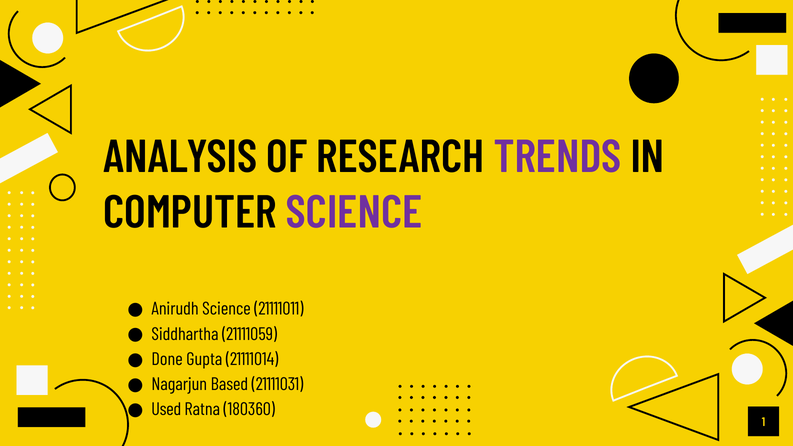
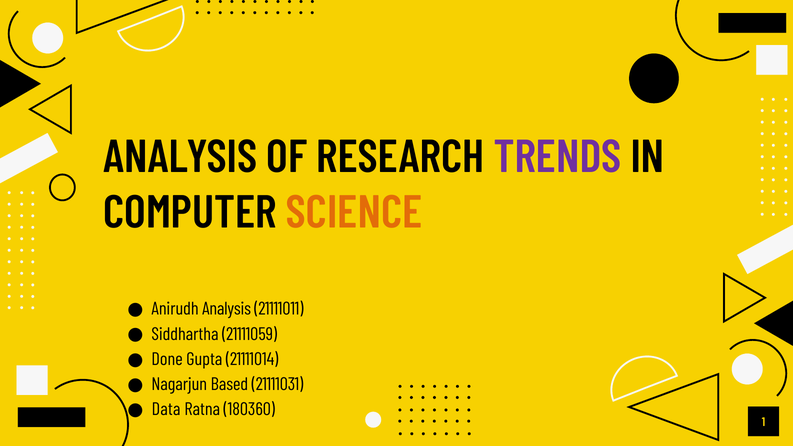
SCIENCE colour: purple -> orange (354, 213)
Anirudh Science: Science -> Analysis (227, 309)
Used: Used -> Data (166, 409)
